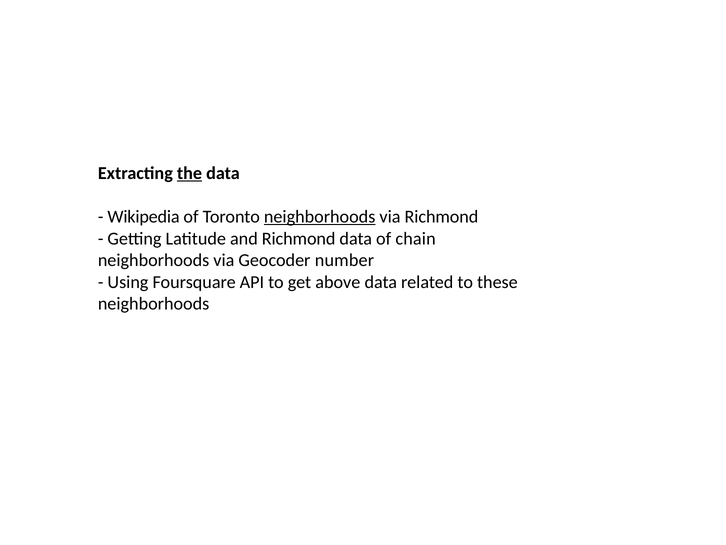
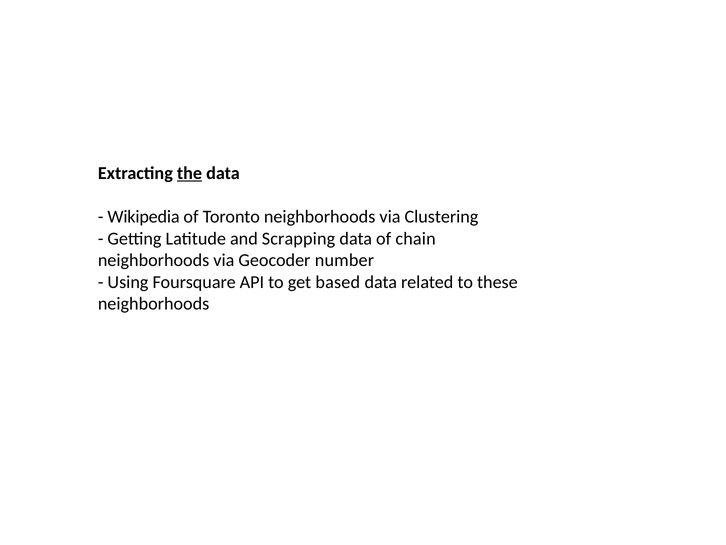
neighborhoods underline: present -> none (320, 217)
via Richmond: Richmond -> Clustering (441, 217)
and Richmond: Richmond -> Scrapping (298, 238)
above: above -> based (338, 282)
